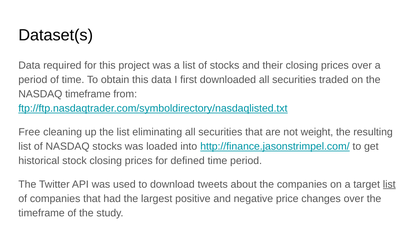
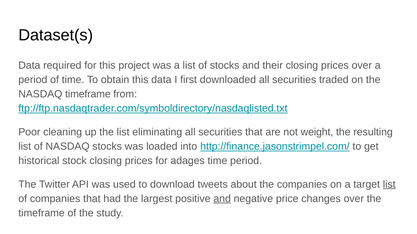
Free: Free -> Poor (29, 132)
defined: defined -> adages (188, 161)
and underline: none -> present (222, 199)
